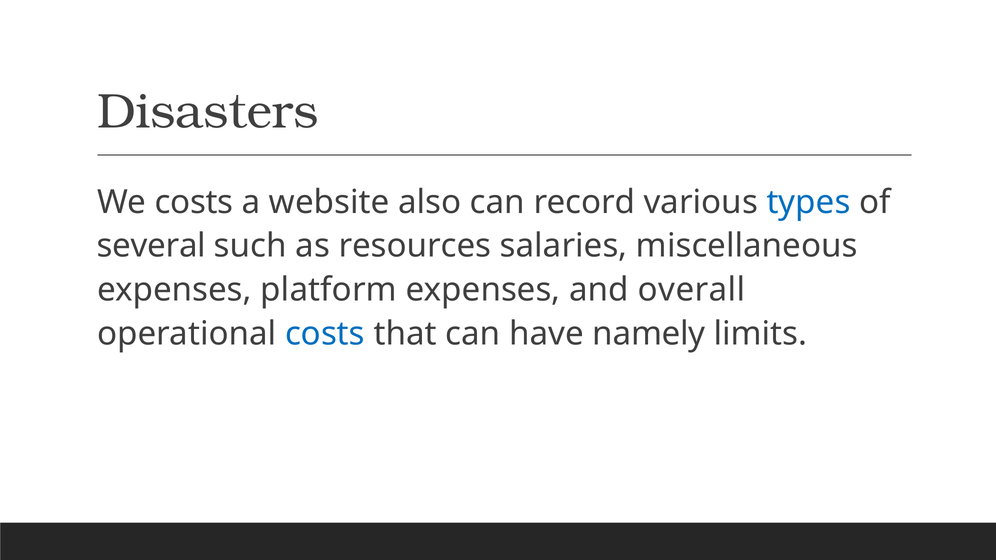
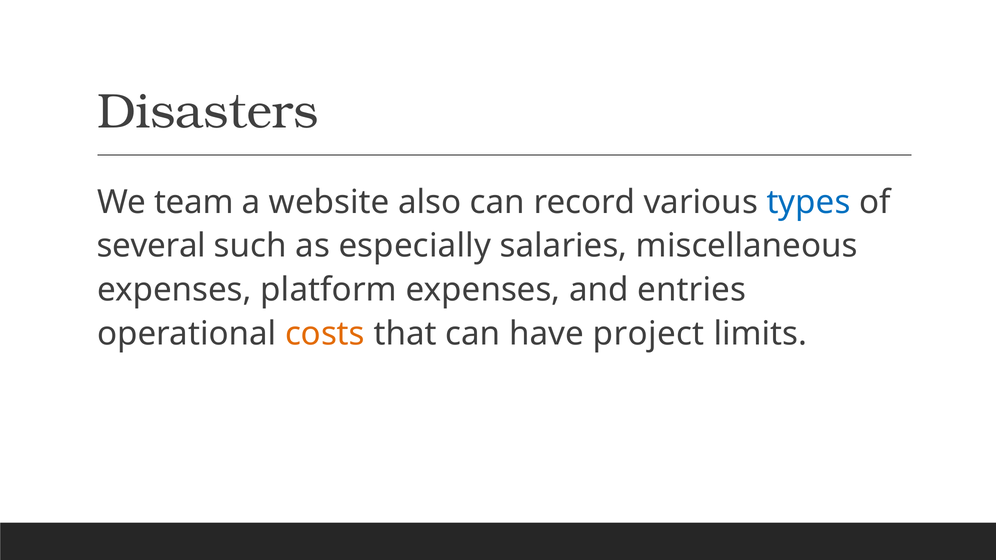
We costs: costs -> team (194, 202)
resources: resources -> especially (415, 246)
overall: overall -> entries (692, 290)
costs colour: blue -> orange (325, 334)
namely: namely -> project (649, 334)
